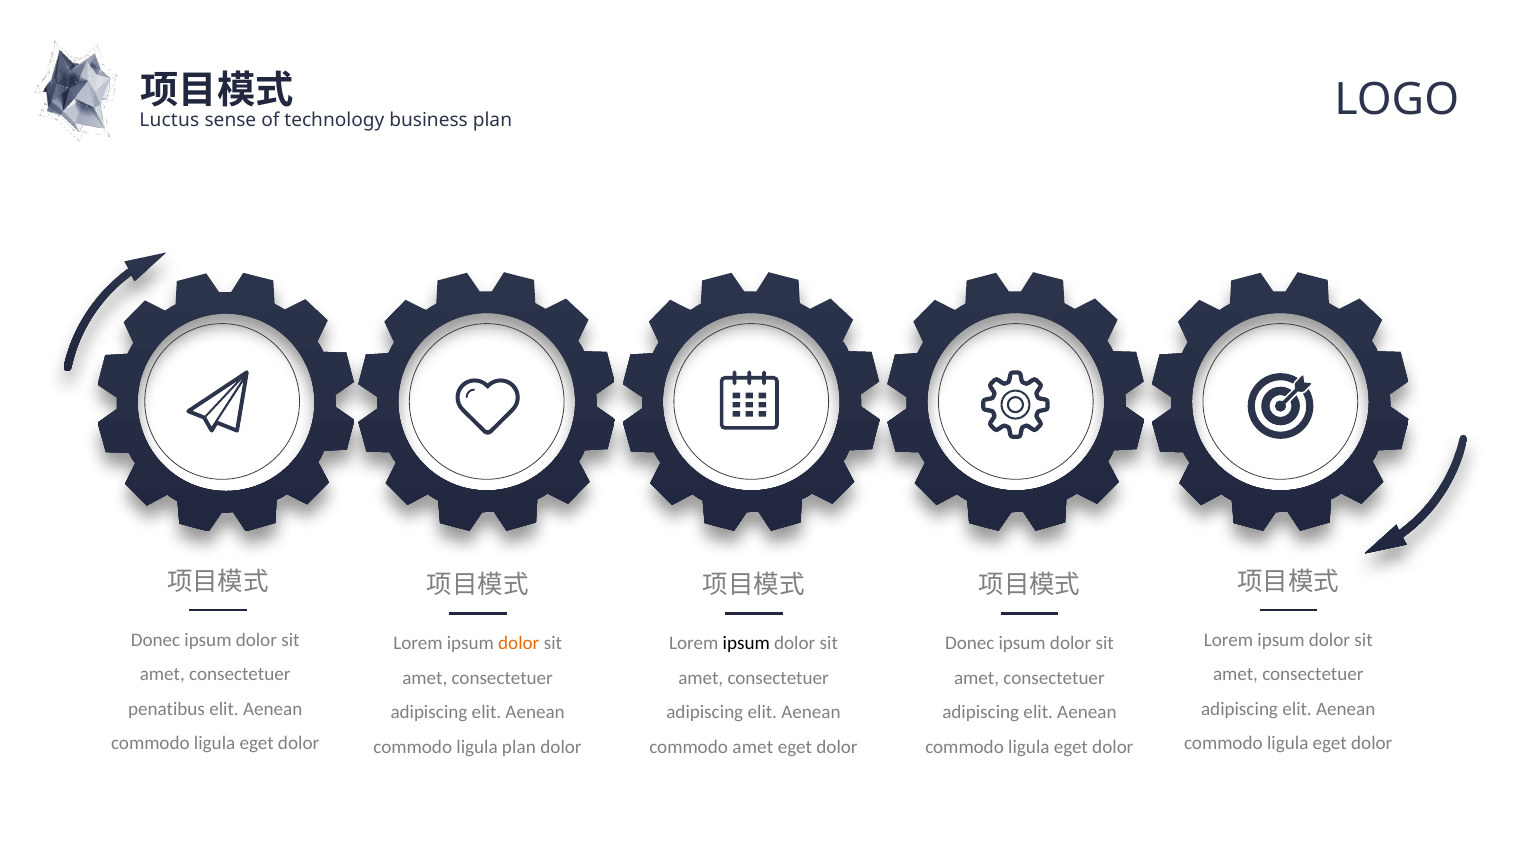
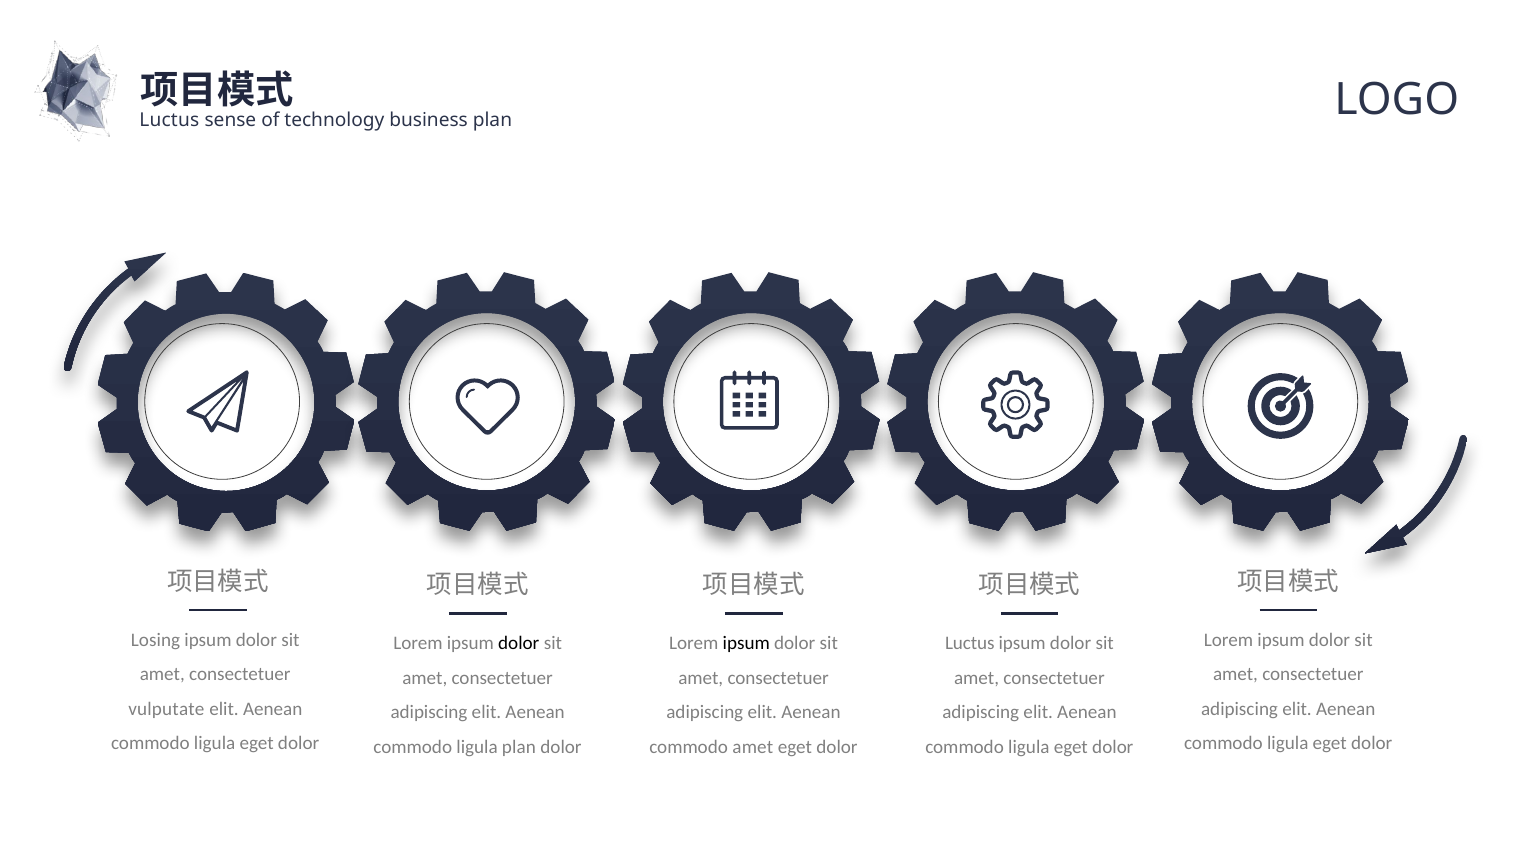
Donec: Donec -> Losing (155, 640)
dolor colour: orange -> black (519, 644)
Donec: Donec -> Luctus (970, 644)
penatibus: penatibus -> vulputate (166, 709)
